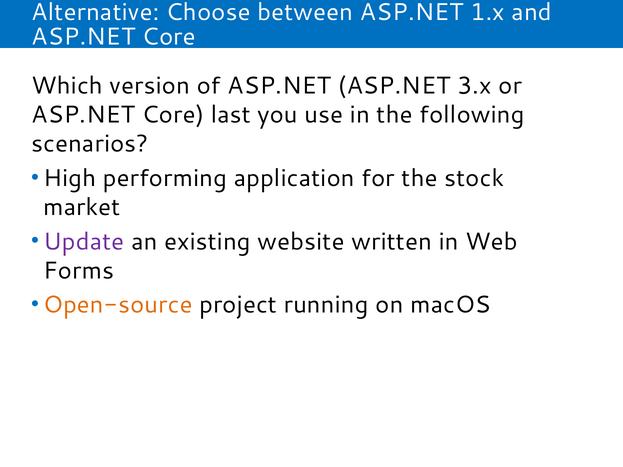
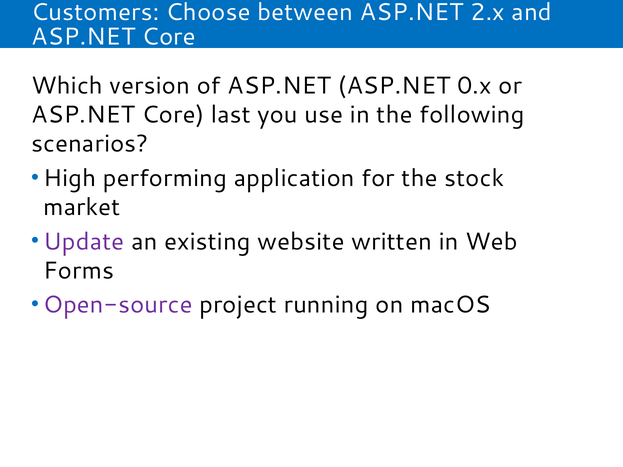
Alternative: Alternative -> Customers (95, 12)
1.x: 1.x -> 2.x (488, 12)
3.x: 3.x -> 0.x (474, 86)
Open-source colour: orange -> purple (118, 305)
